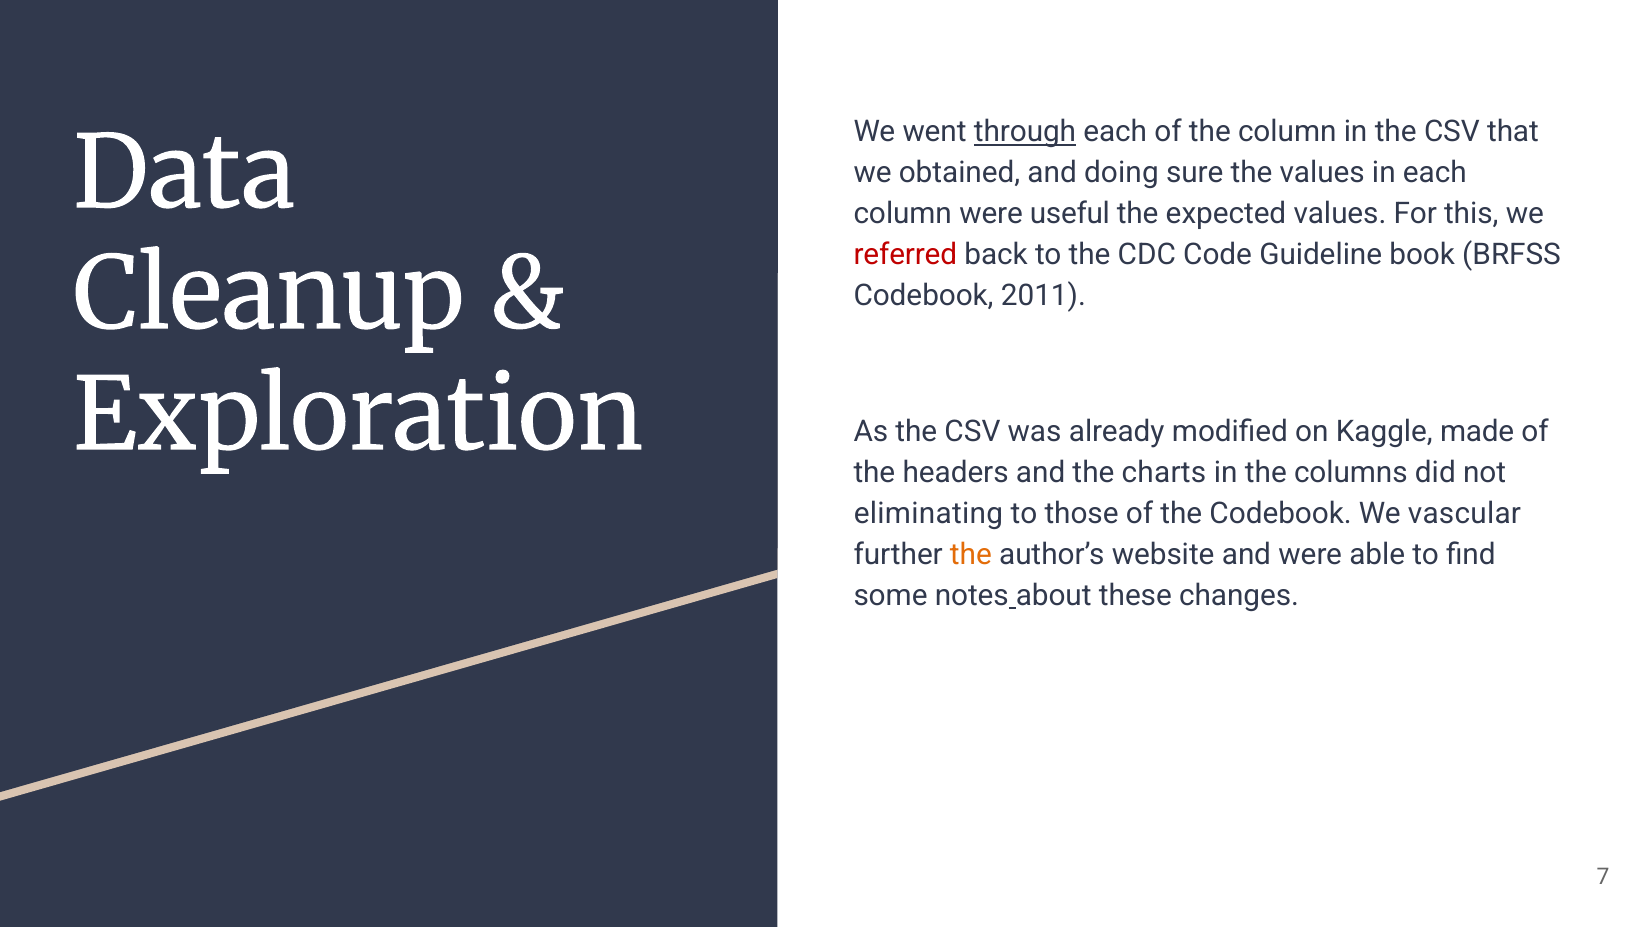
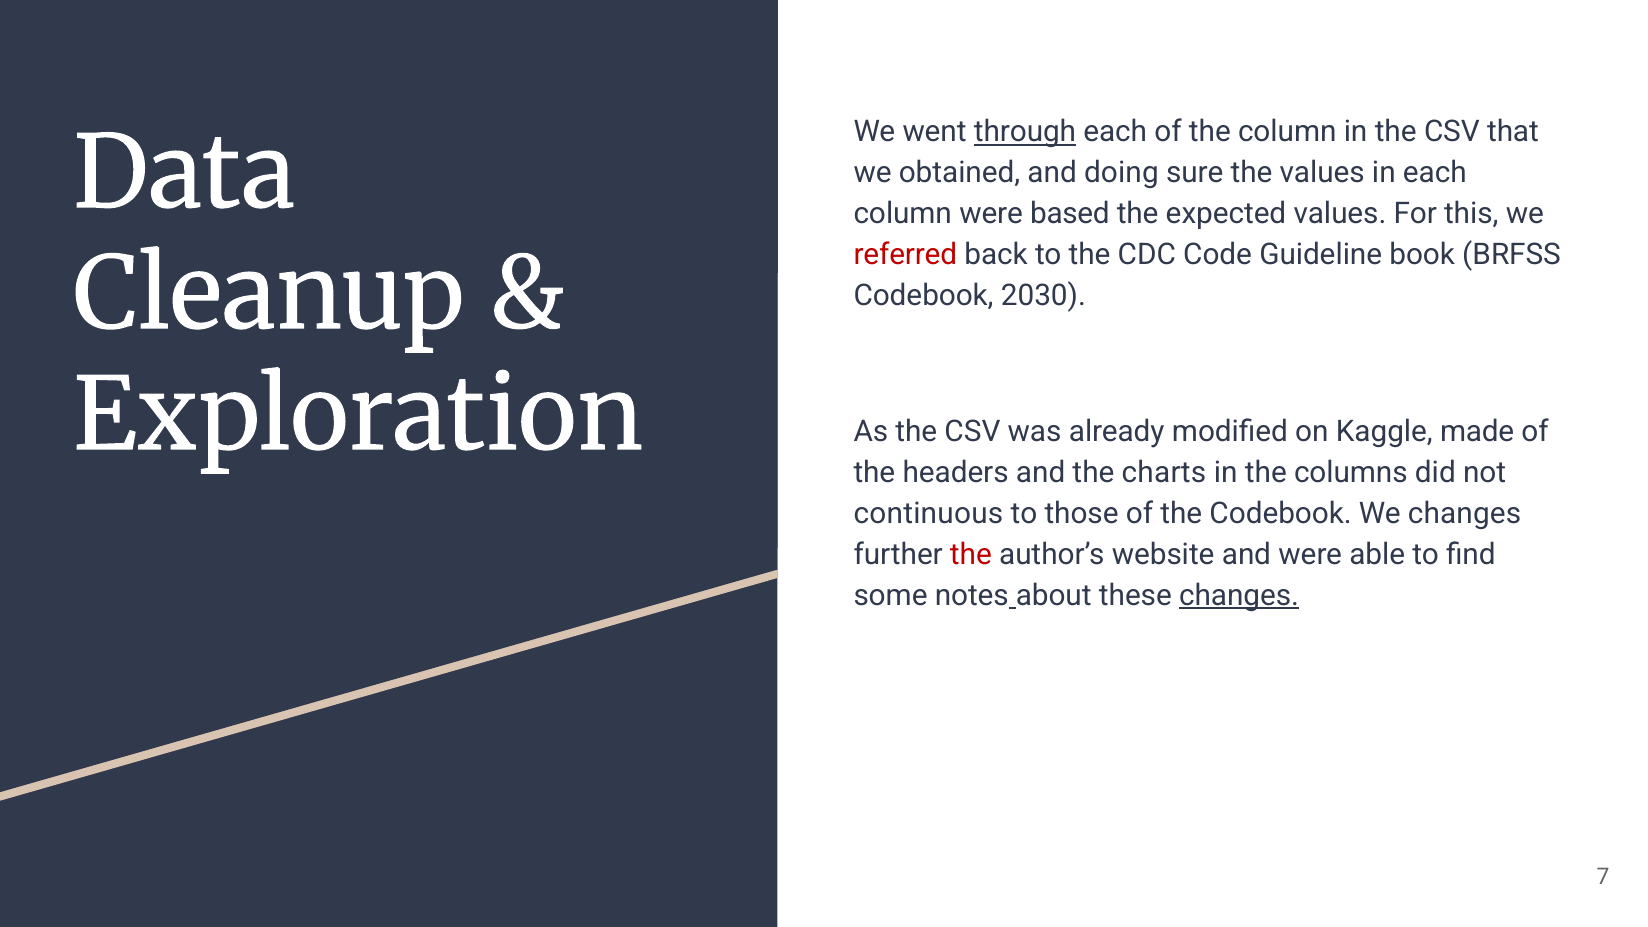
useful: useful -> based (1070, 214)
2011: 2011 -> 2030 (1043, 295)
eliminating: eliminating -> continuous (928, 514)
We vascular: vascular -> changes (1465, 514)
the colour: orange -> red (971, 555)
changes underline: none -> present (1239, 596)
